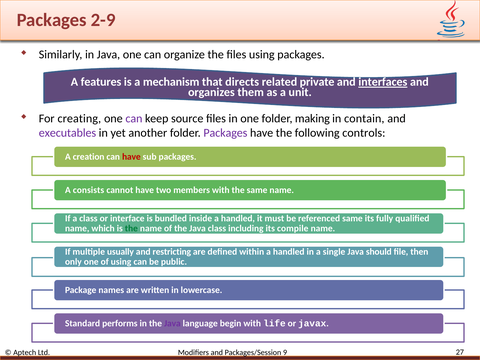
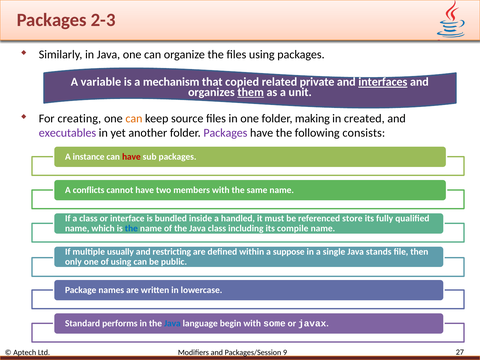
2-9: 2-9 -> 2-3 (103, 20)
features: features -> variable (101, 82)
directs: directs -> copied (242, 82)
them underline: none -> present (251, 92)
can colour: purple -> orange (134, 118)
contain: contain -> created (364, 118)
controls: controls -> consists (364, 133)
creation: creation -> instance (89, 157)
consists: consists -> conflicts (89, 190)
same: same -> store (352, 218)
the colour: green -> blue (131, 228)
handled: handled -> suppose (289, 252)
should: should -> stands (379, 252)
Java colour: purple -> blue (172, 323)
life: life -> some (274, 323)
